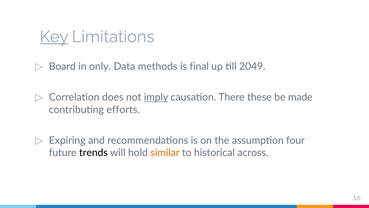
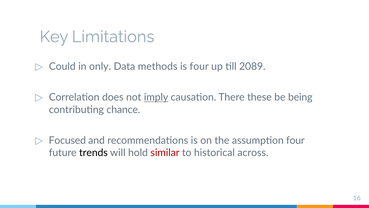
Key underline: present -> none (54, 37)
Board: Board -> Could (62, 66)
is final: final -> four (199, 66)
2049: 2049 -> 2089 (252, 66)
made: made -> being (300, 97)
efforts: efforts -> chance (123, 109)
Expiring: Expiring -> Focused (67, 140)
similar colour: orange -> red (165, 152)
